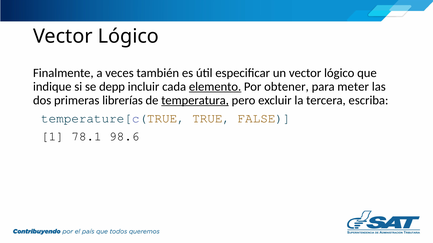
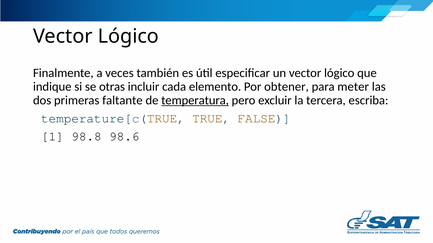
depp: depp -> otras (112, 87)
elemento underline: present -> none (215, 87)
librerías: librerías -> faltante (122, 100)
78.1: 78.1 -> 98.8 (87, 137)
